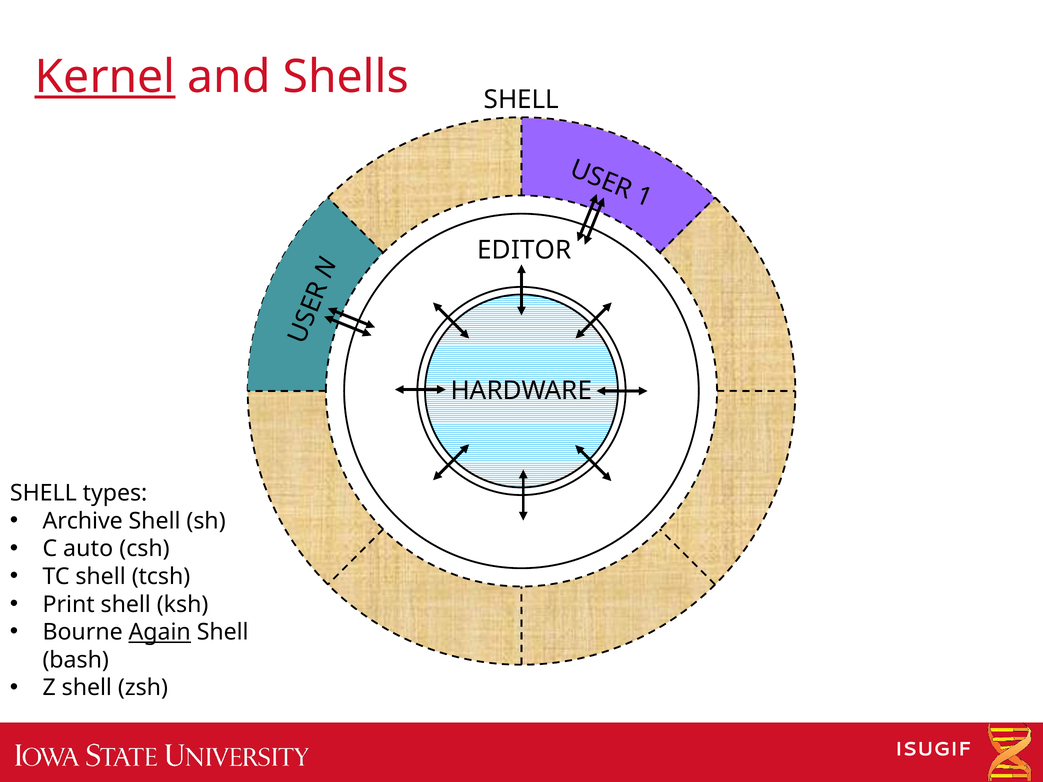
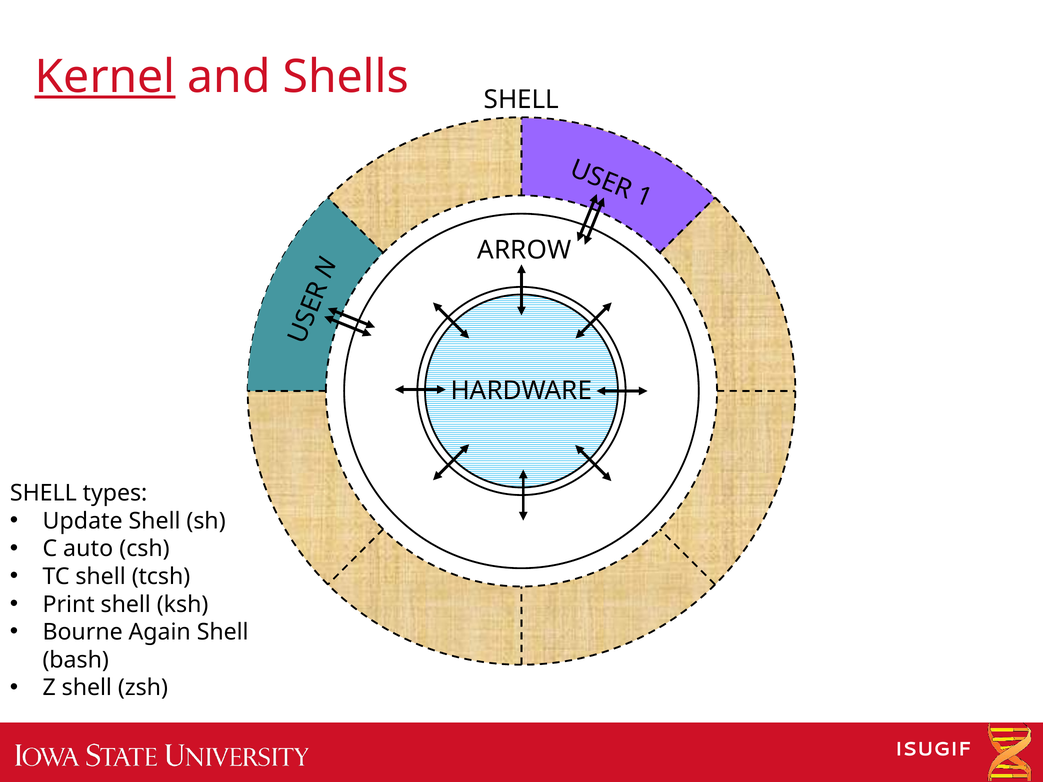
EDITOR: EDITOR -> ARROW (524, 250)
Archive: Archive -> Update (83, 521)
Again underline: present -> none (160, 632)
